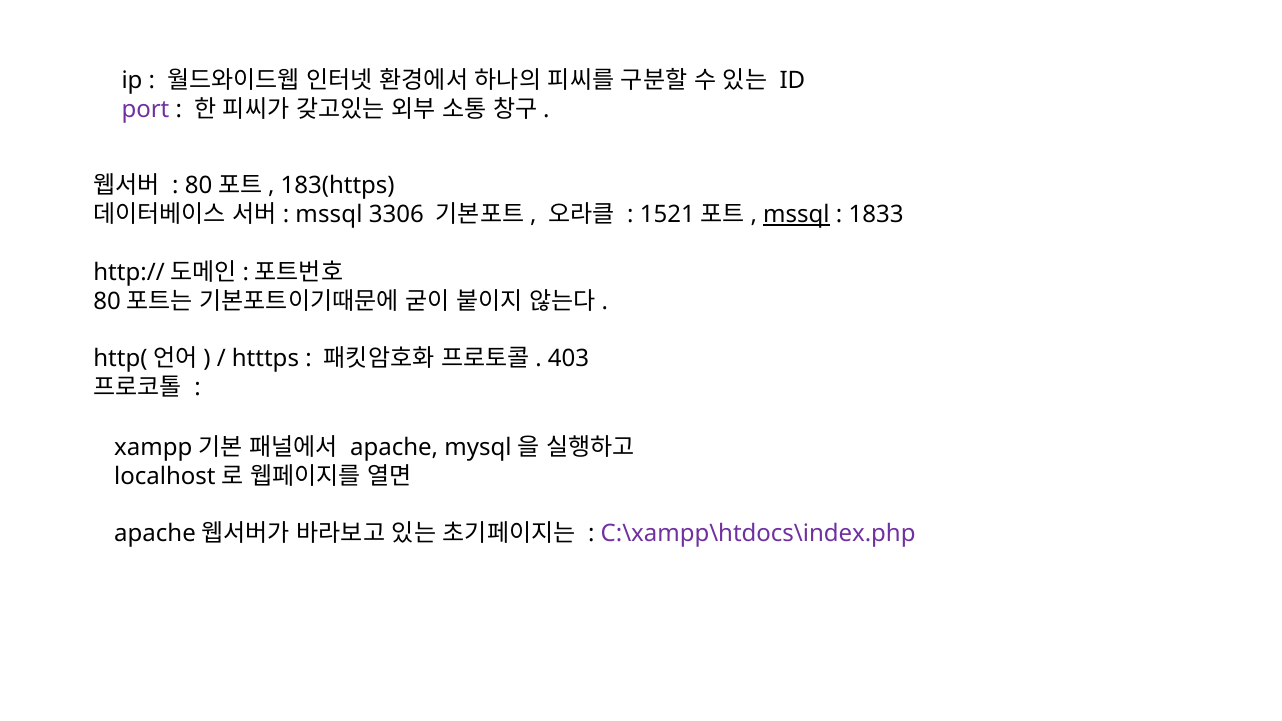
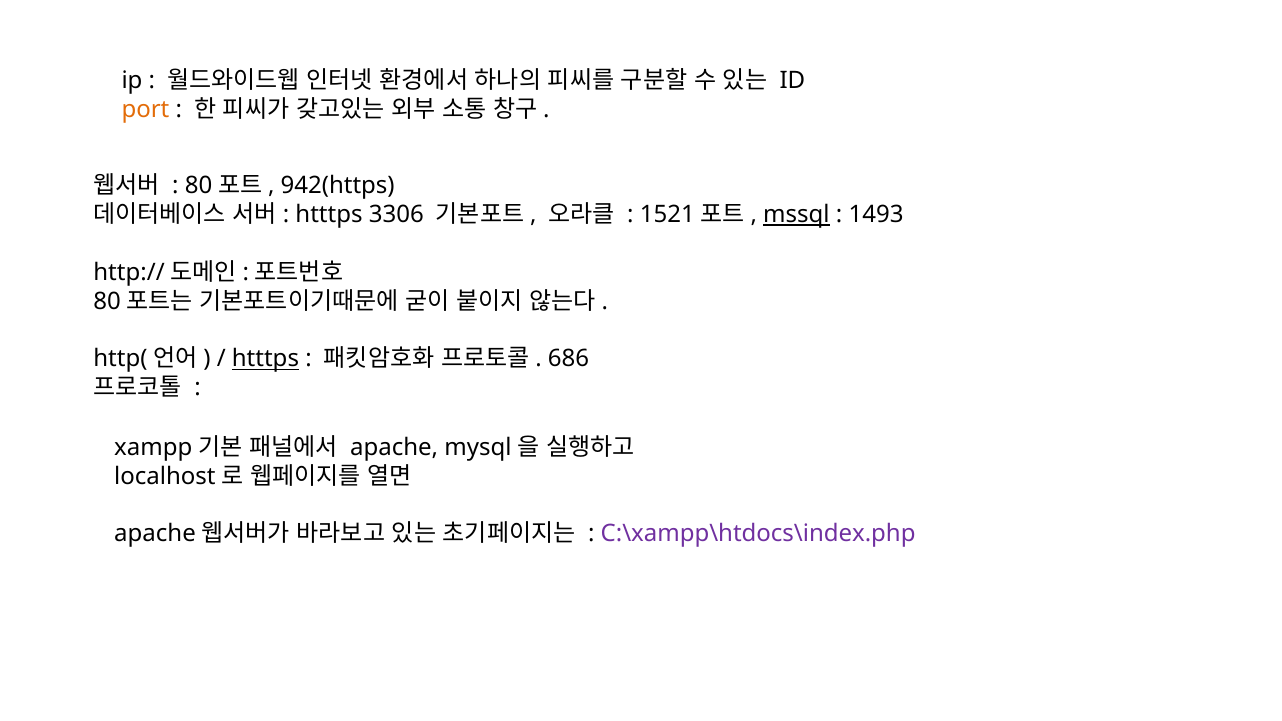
port colour: purple -> orange (145, 109)
183(https: 183(https -> 942(https (338, 186)
mssql: mssql -> htttps (329, 215)
1833: 1833 -> 1493 (876, 215)
htttps underline: none -> present (265, 359)
403: 403 -> 686 (569, 359)
